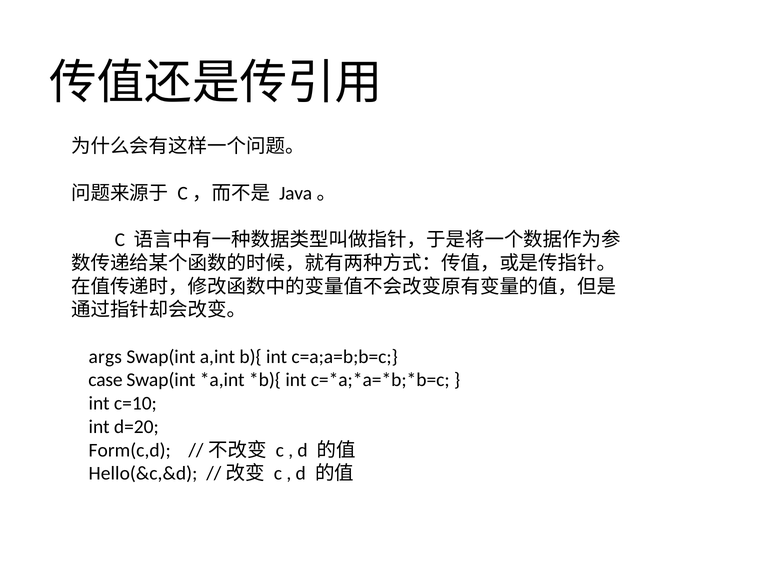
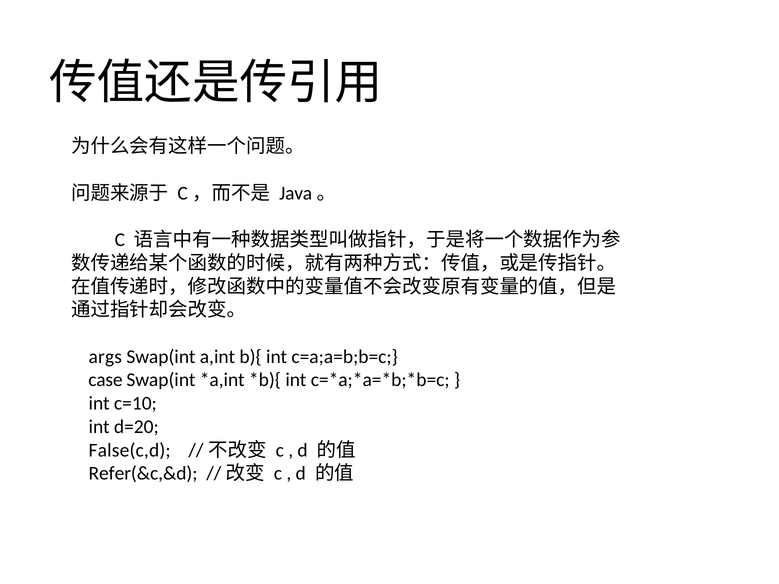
Form(c,d: Form(c,d -> False(c,d (130, 450)
Hello(&c,&d: Hello(&c,&d -> Refer(&c,&d (143, 474)
